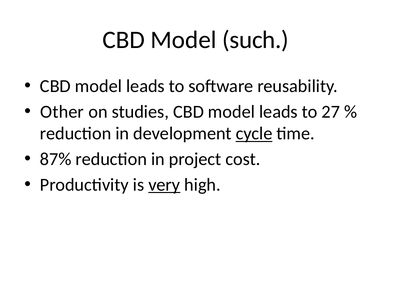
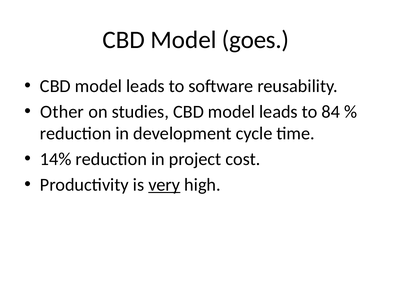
such: such -> goes (256, 40)
27: 27 -> 84 (331, 112)
cycle underline: present -> none (254, 133)
87%: 87% -> 14% (56, 159)
